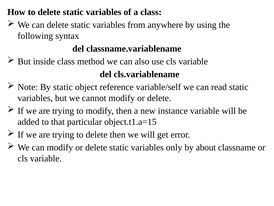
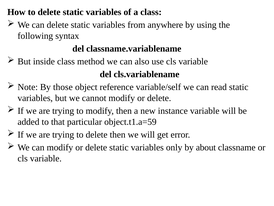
By static: static -> those (63, 87)
object.t1.a=15: object.t1.a=15 -> object.t1.a=59 (130, 122)
